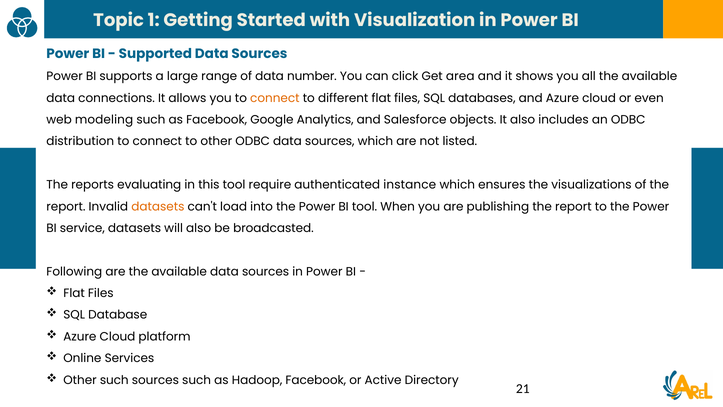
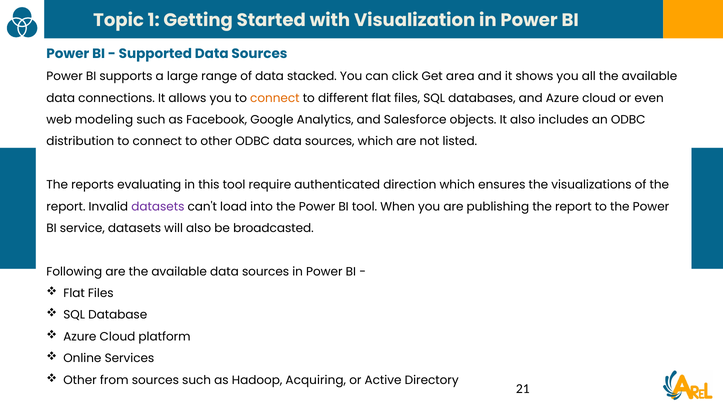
number: number -> stacked (312, 76)
instance: instance -> direction (410, 185)
datasets colour: orange -> purple (158, 206)
Other such: such -> from (114, 380)
Hadoop Facebook: Facebook -> Acquiring (316, 380)
